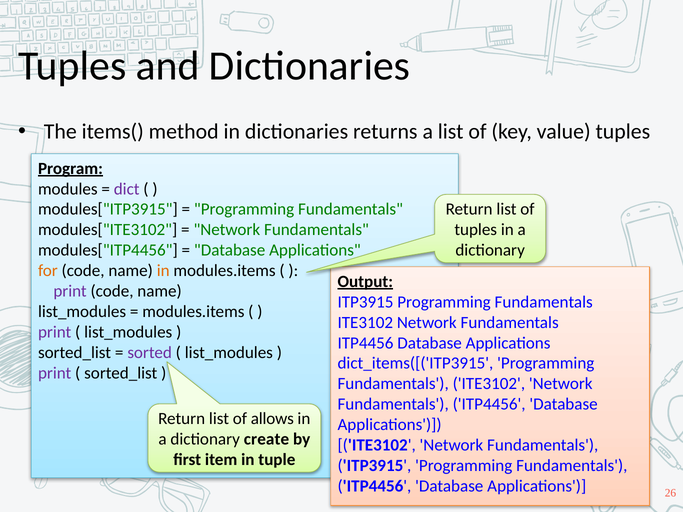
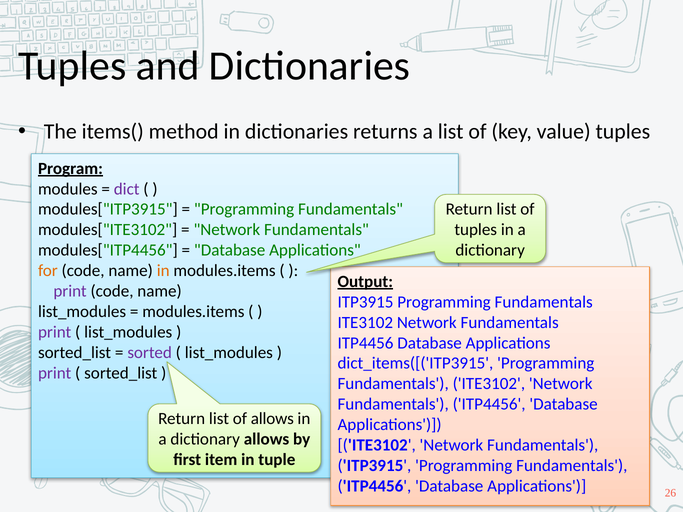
dictionary create: create -> allows (267, 439)
